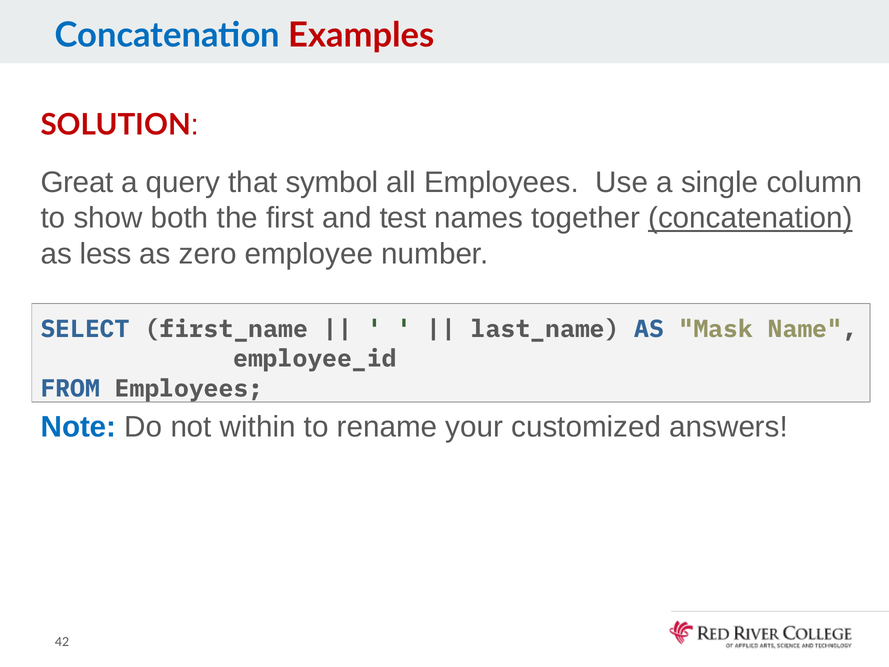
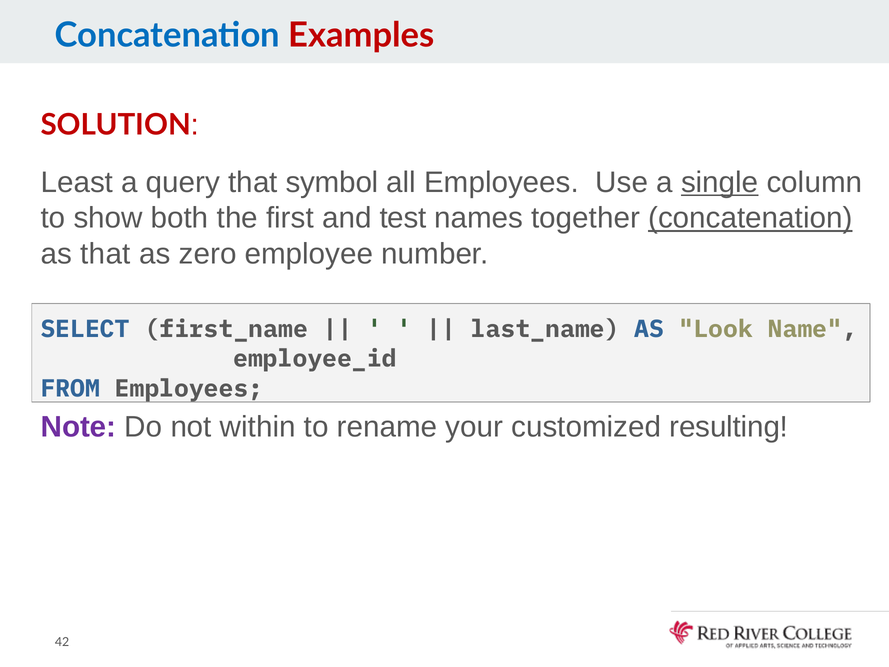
Great: Great -> Least (77, 183)
single underline: none -> present (720, 183)
as less: less -> that (105, 254)
Mask: Mask -> Look (716, 329)
Note colour: blue -> purple (78, 427)
answers: answers -> resulting (729, 427)
